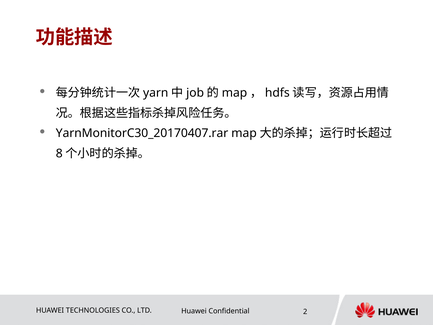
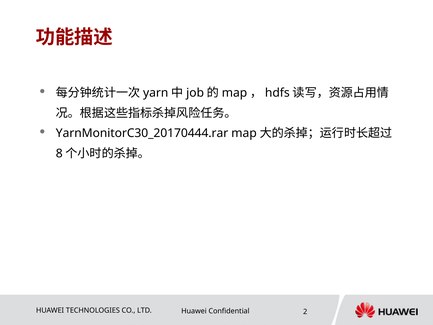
YarnMonitorC30_20170407.rar: YarnMonitorC30_20170407.rar -> YarnMonitorC30_20170444.rar (142, 133)
